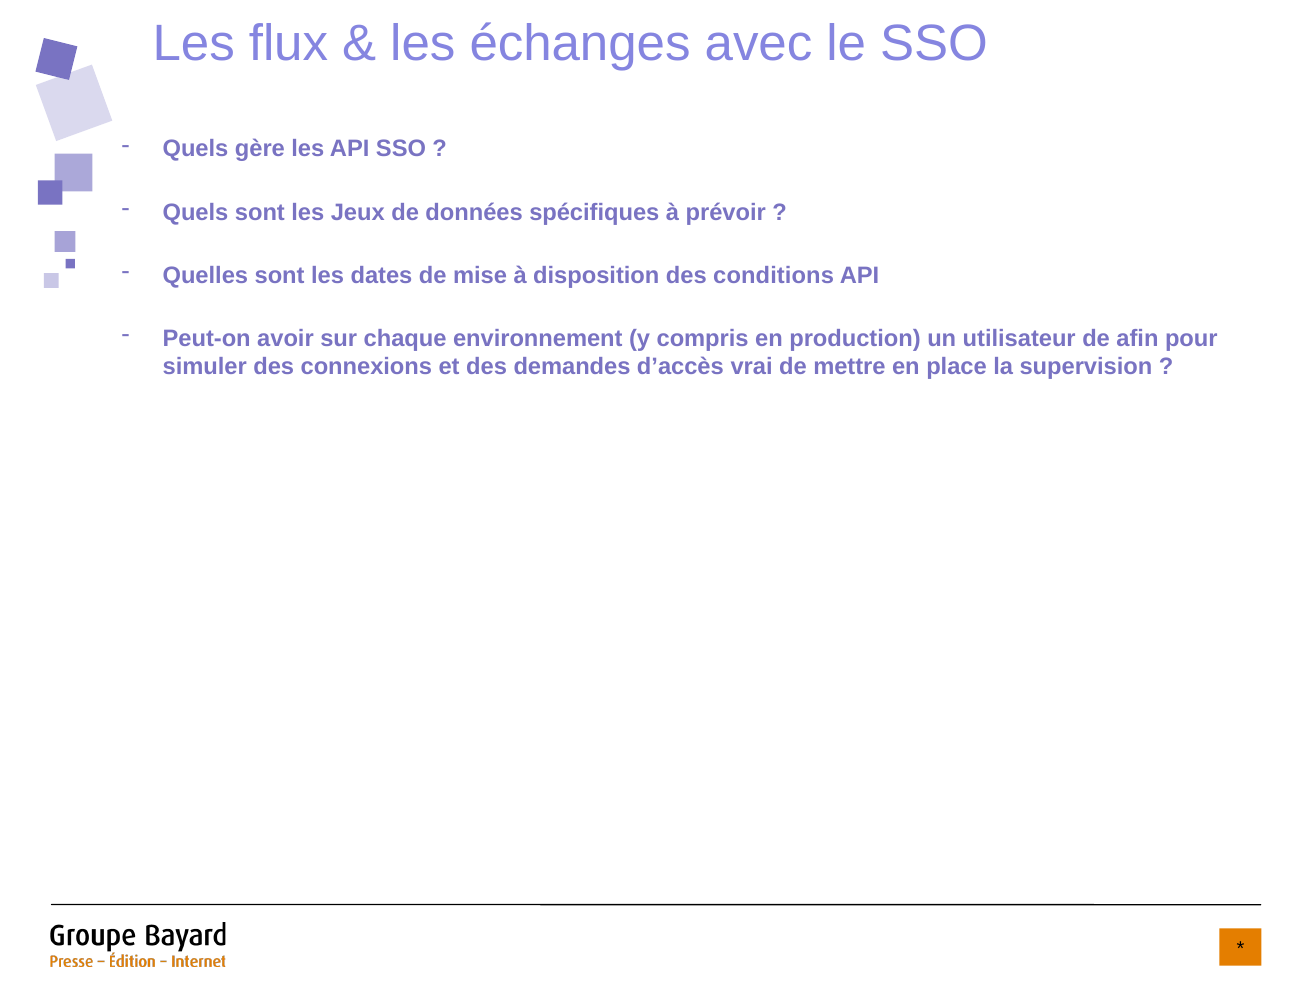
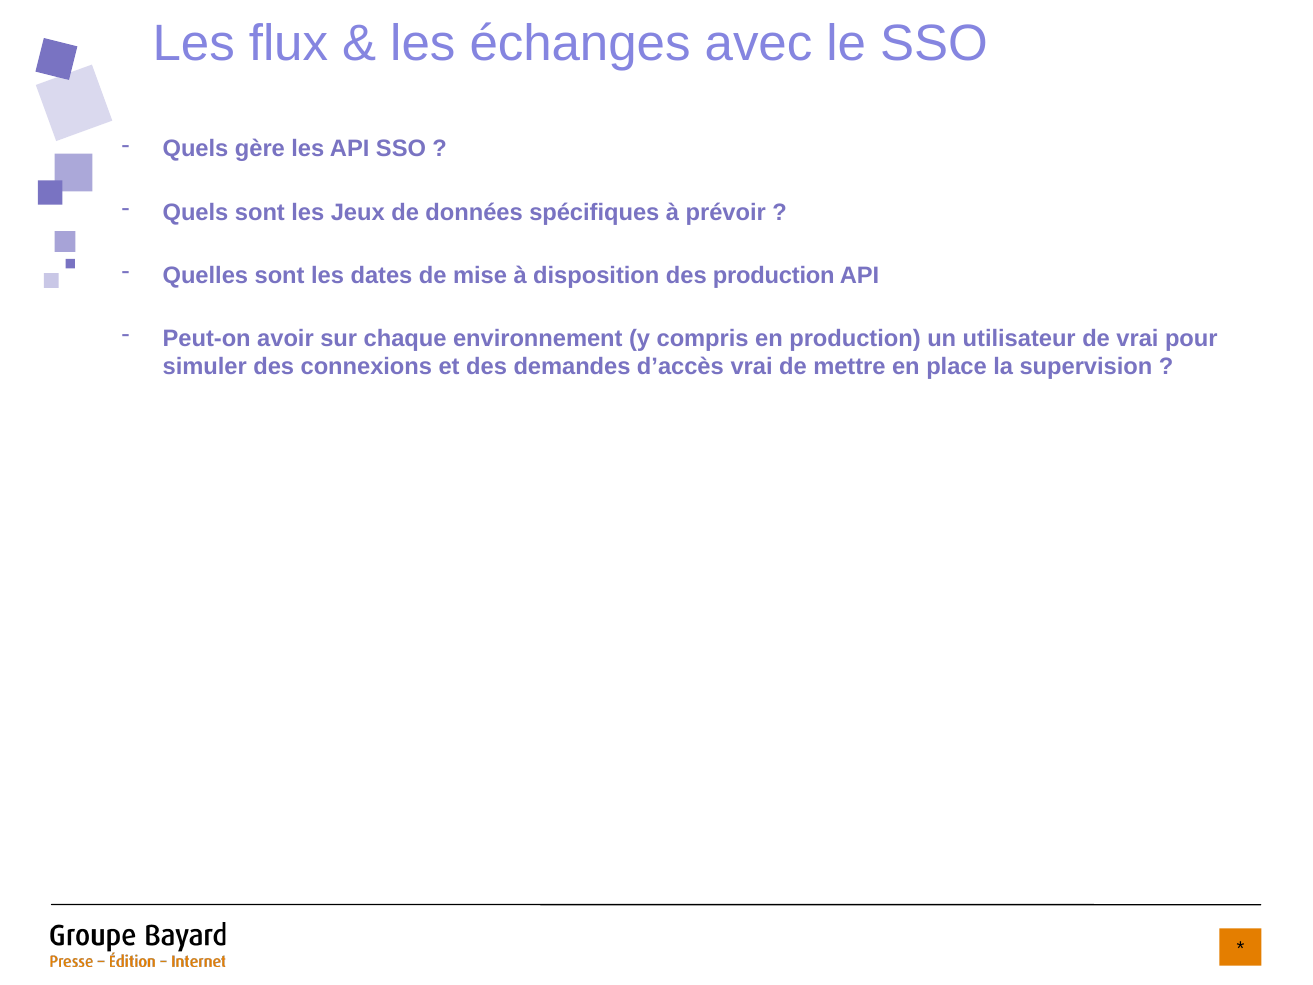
des conditions: conditions -> production (774, 275)
de afin: afin -> vrai (1137, 338)
